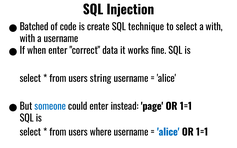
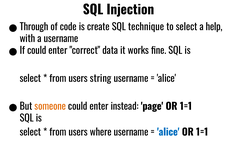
Batched: Batched -> Through (34, 27)
a with: with -> help (214, 27)
If when: when -> could (37, 51)
someone colour: blue -> orange (50, 107)
